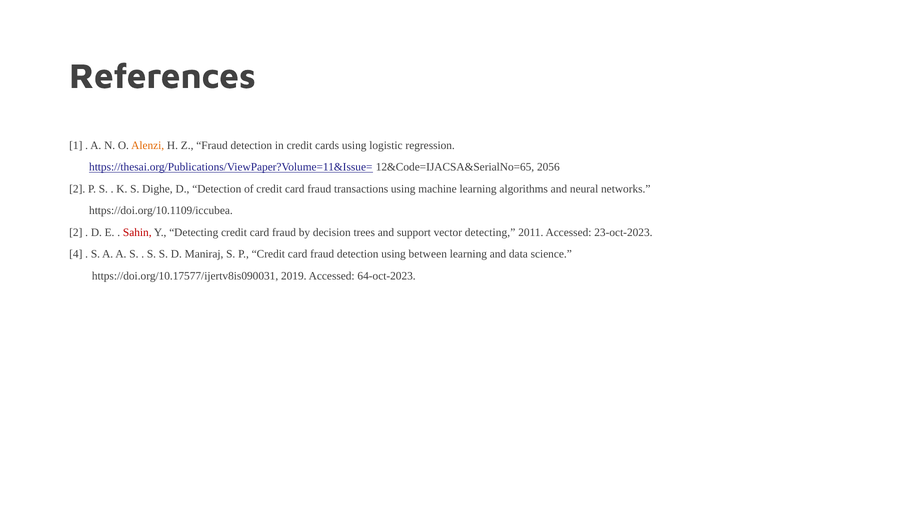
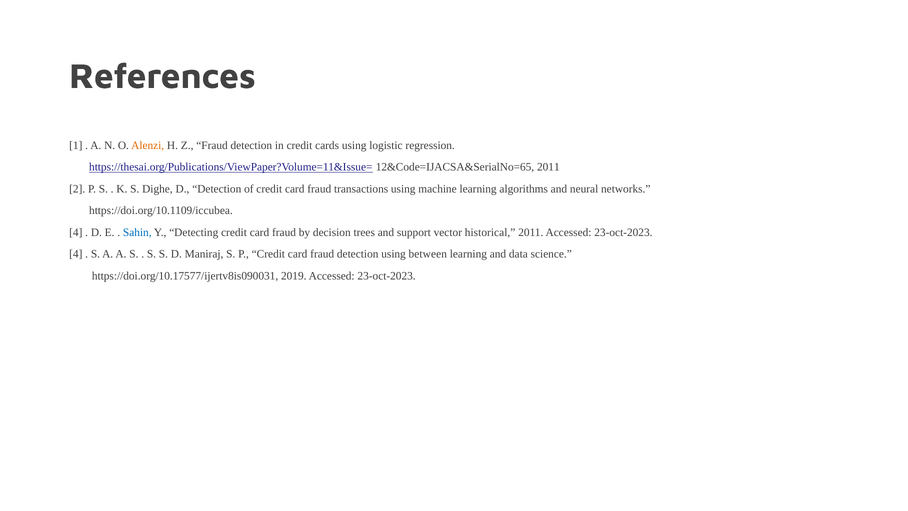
12&Code=IJACSA&SerialNo=65 2056: 2056 -> 2011 (548, 167)
2: 2 -> 4 (76, 232)
Sahin colour: red -> blue (137, 232)
vector detecting: detecting -> historical (490, 232)
2019 Accessed 64-oct-2023: 64-oct-2023 -> 23-oct-2023 (387, 276)
